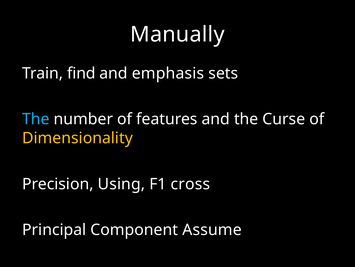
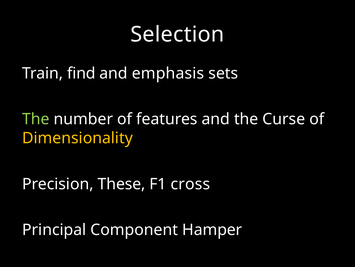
Manually: Manually -> Selection (177, 34)
The colour: light blue -> light green (36, 119)
Using: Using -> These (121, 184)
Assume: Assume -> Hamper (212, 229)
